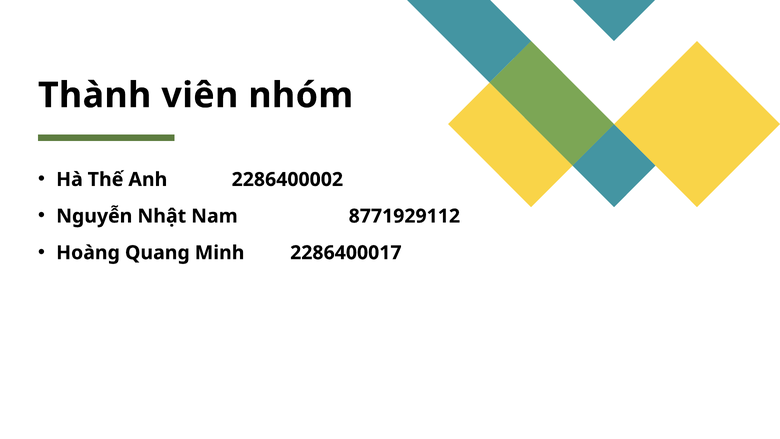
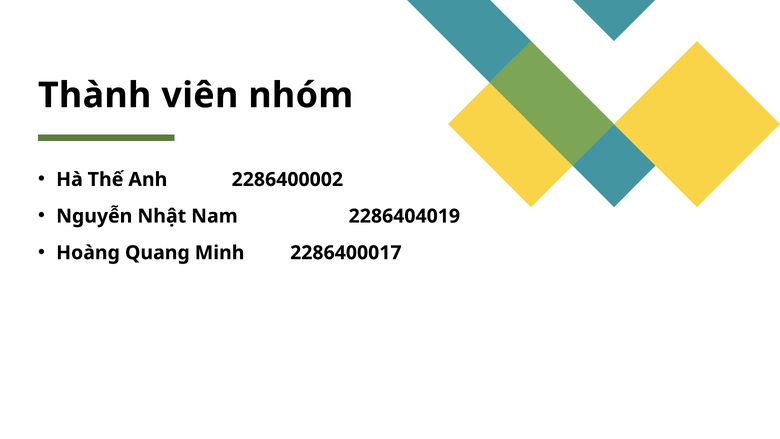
8771929112: 8771929112 -> 2286404019 (404, 216)
